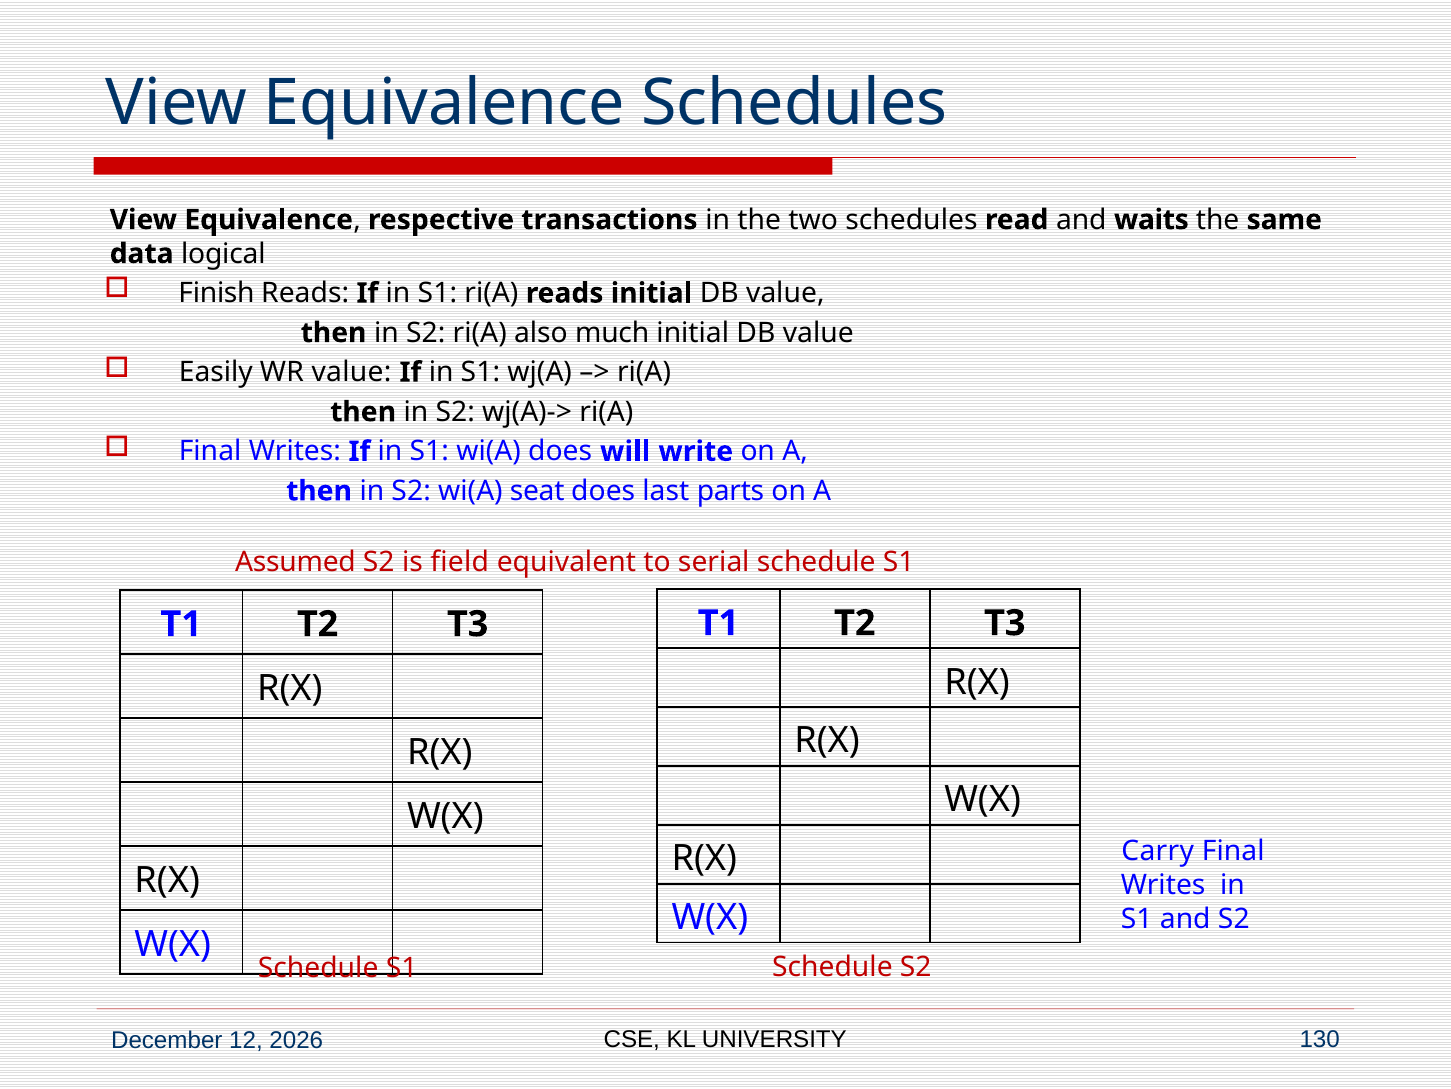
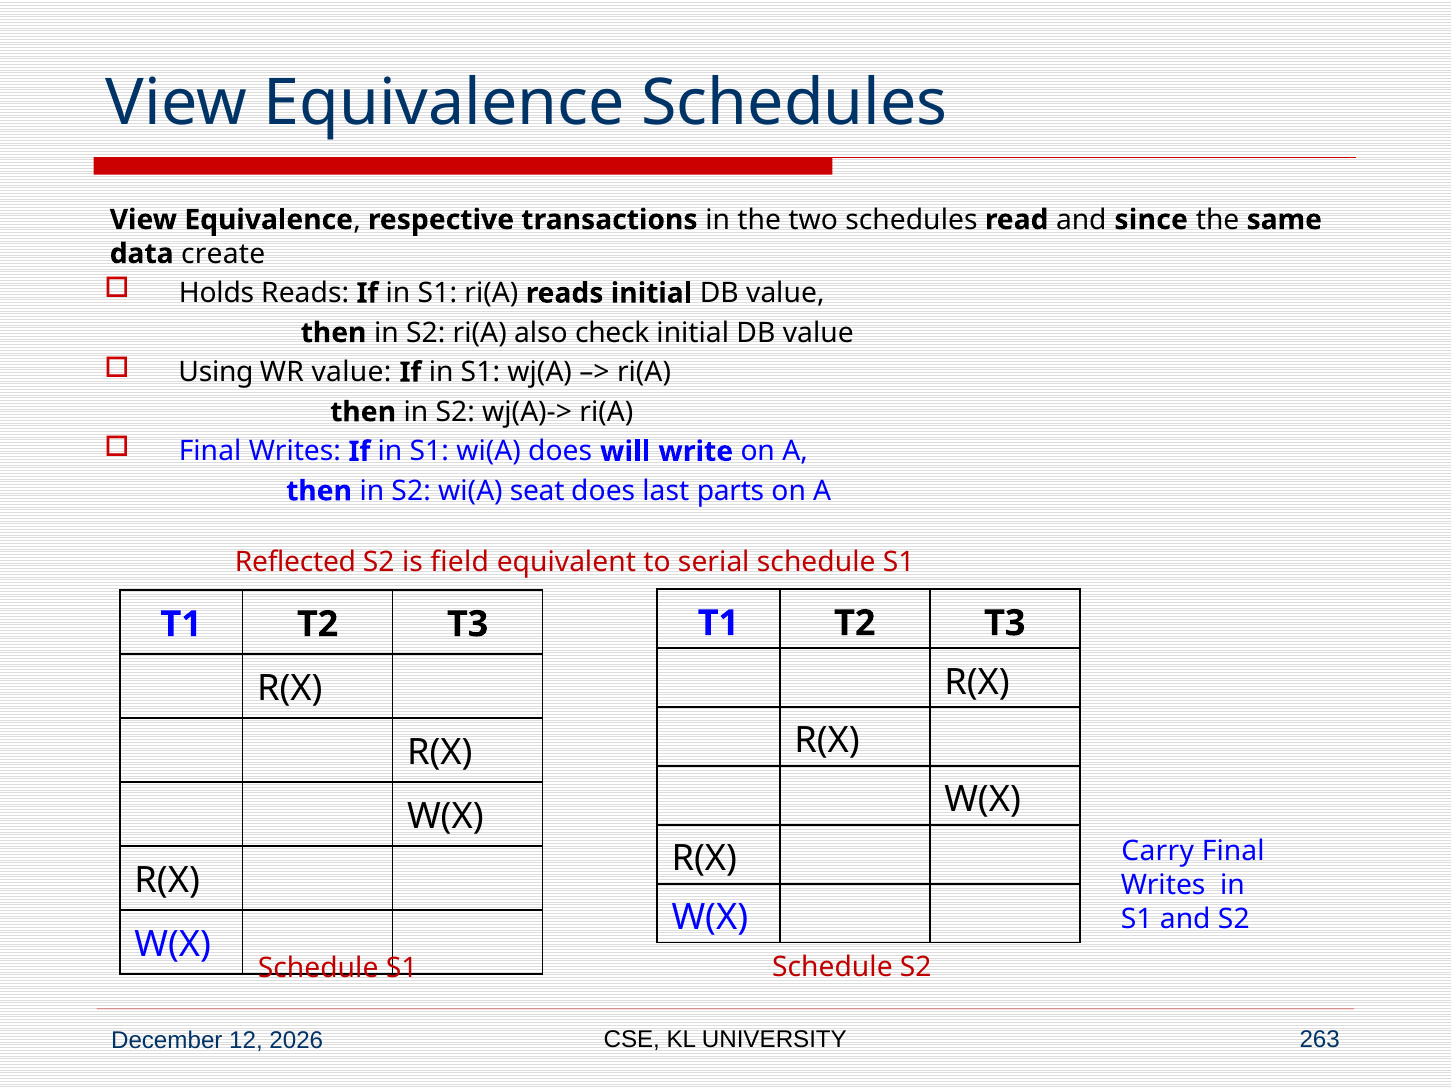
waits: waits -> since (1151, 220)
logical: logical -> create (223, 254)
Finish: Finish -> Holds (217, 293)
much: much -> check (612, 333)
Easily: Easily -> Using (216, 372)
Assumed: Assumed -> Reflected (295, 562)
130: 130 -> 263 (1320, 1039)
